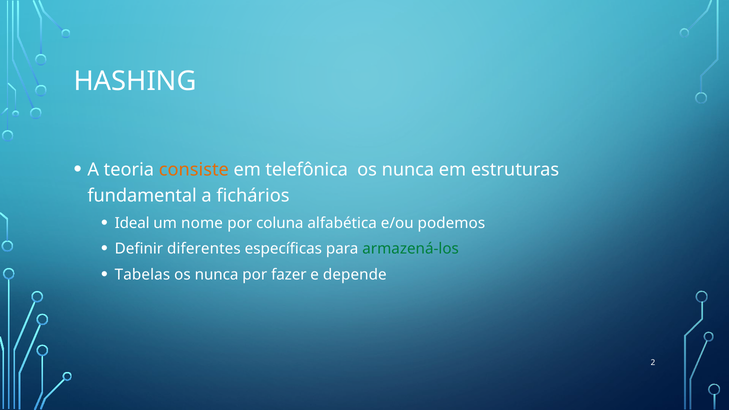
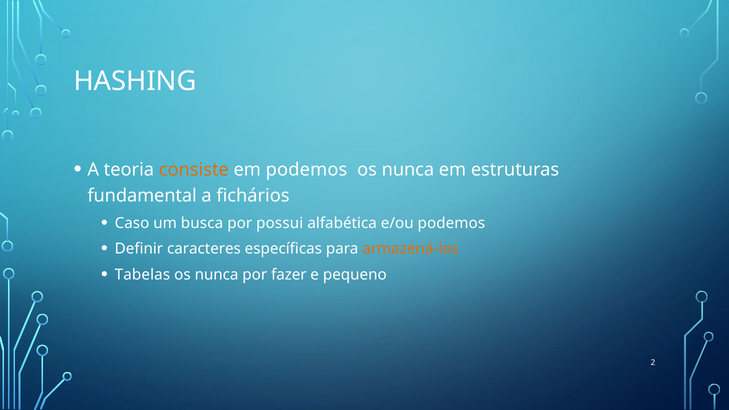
em telefônica: telefônica -> podemos (307, 170)
Ideal: Ideal -> Caso (132, 223)
nome: nome -> busca (202, 223)
coluna: coluna -> possui (280, 223)
diferentes: diferentes -> caracteres (204, 249)
armazená-los colour: green -> orange (411, 249)
depende: depende -> pequeno (355, 275)
